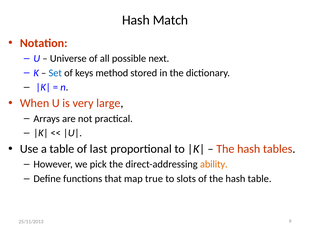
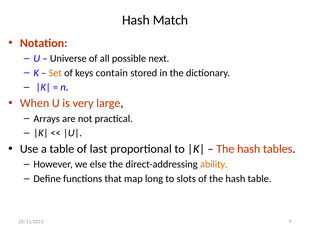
Set colour: blue -> orange (55, 73)
method: method -> contain (112, 73)
pick: pick -> else (98, 165)
true: true -> long (154, 179)
